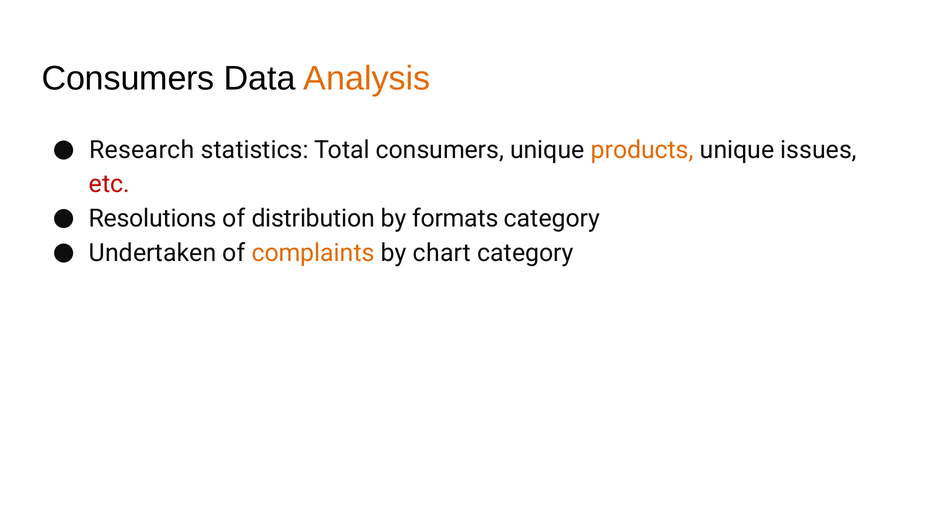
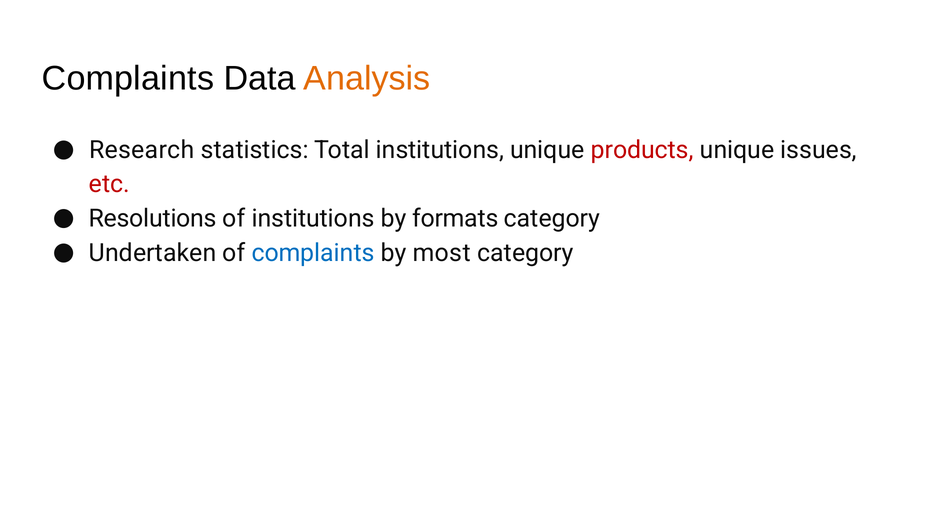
Consumers: Consumers -> Complaints (128, 78)
Total consumers: consumers -> institutions (440, 150)
products colour: orange -> red (642, 150)
of distribution: distribution -> institutions (313, 218)
complaints colour: orange -> blue (313, 253)
chart: chart -> most (442, 253)
